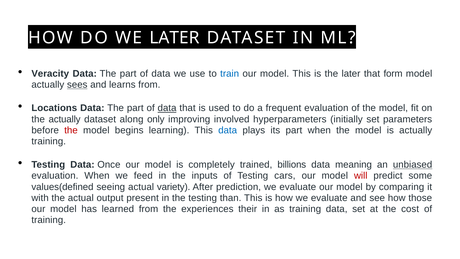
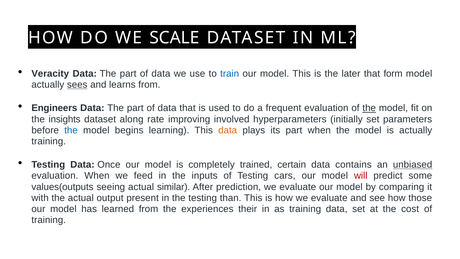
WE LATER: LATER -> SCALE (175, 38)
Locations: Locations -> Engineers (54, 108)
data underline: present -> none (167, 108)
the underline: none -> present (369, 108)
the actually: actually -> insights (65, 119)
only: only -> rate (156, 119)
the colour: red -> blue (71, 130)
data colour: blue -> orange (228, 130)
billions: billions -> certain (292, 165)
meaning: meaning -> contains (354, 165)
values(defined: values(defined -> values(outputs (62, 187)
variety: variety -> similar (174, 187)
